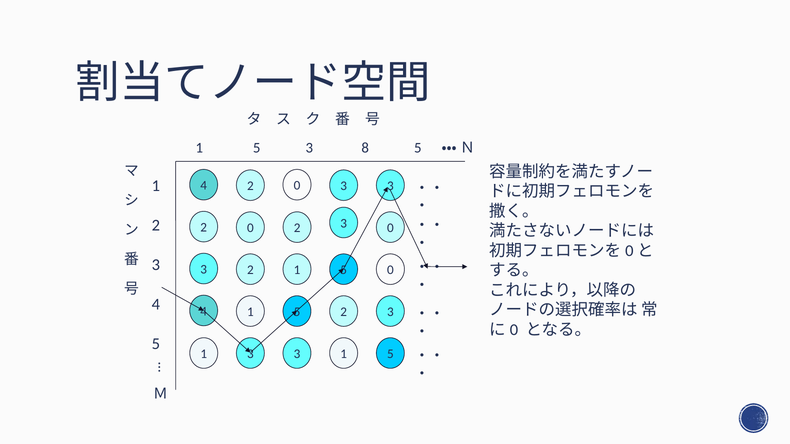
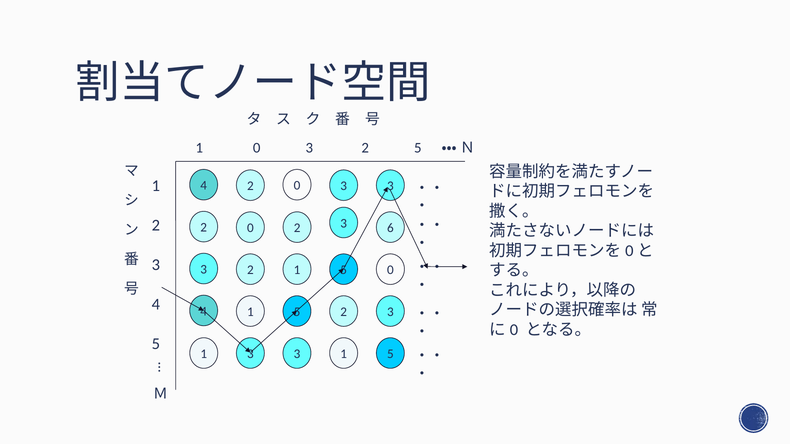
5: 5 -> 0 (257, 148)
3 8: 8 -> 2 (365, 148)
2 0: 0 -> 6 (390, 228)
